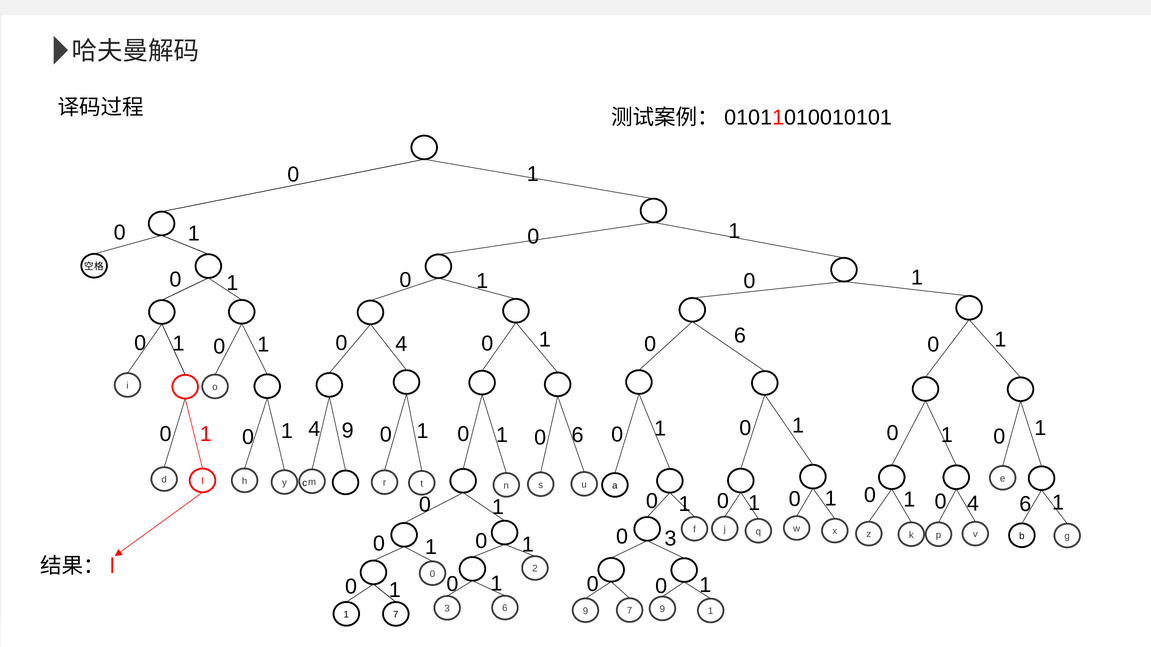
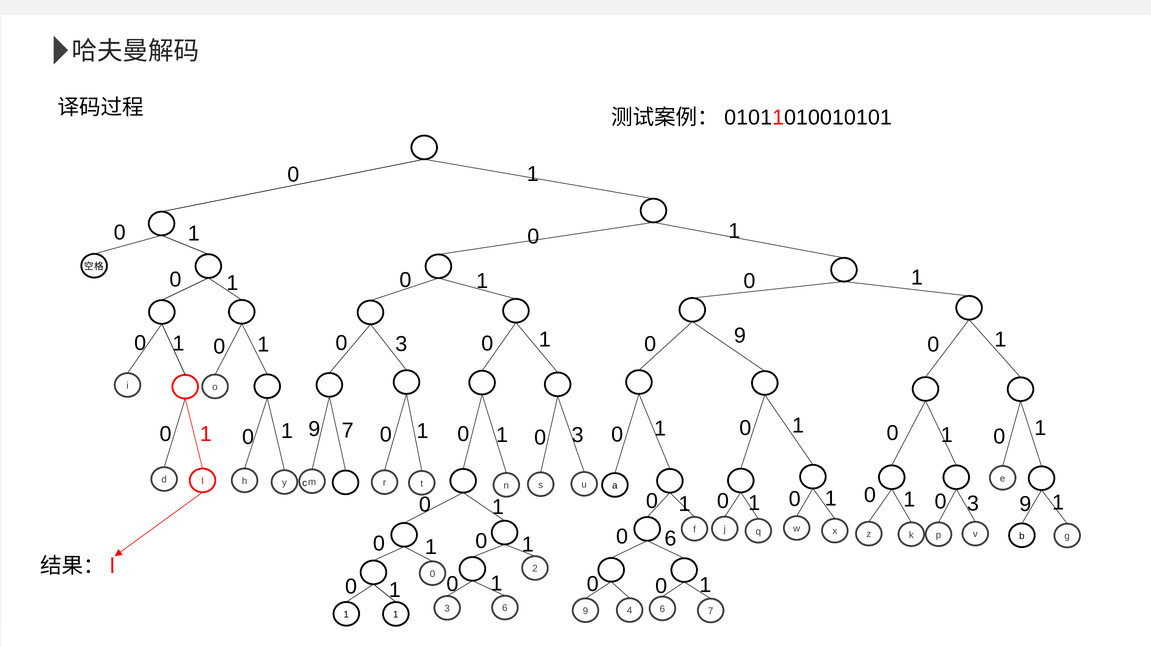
6: 6 -> 9 (740, 336)
4: 4 -> 3 (401, 344)
6: 6 -> 3 (578, 435)
1 9: 9 -> 7 (348, 431)
4: 4 -> 9 (314, 430)
6: 6 -> 9 (1025, 505)
4: 4 -> 3 (973, 504)
1 3: 3 -> 6 (670, 539)
6 9: 9 -> 6 (662, 609)
3 7: 7 -> 4 (630, 611)
1: 1 -> 7 (711, 612)
7: 7 -> 1 (396, 615)
